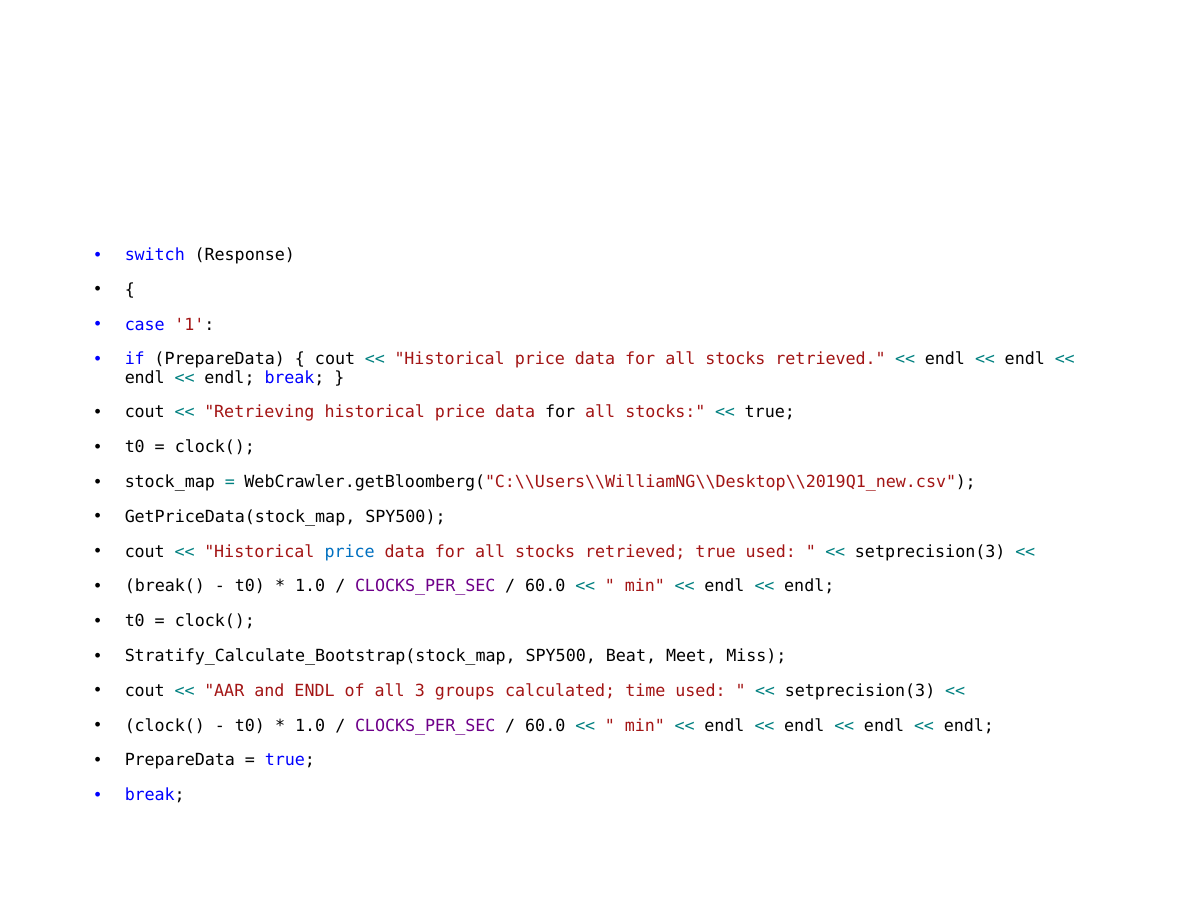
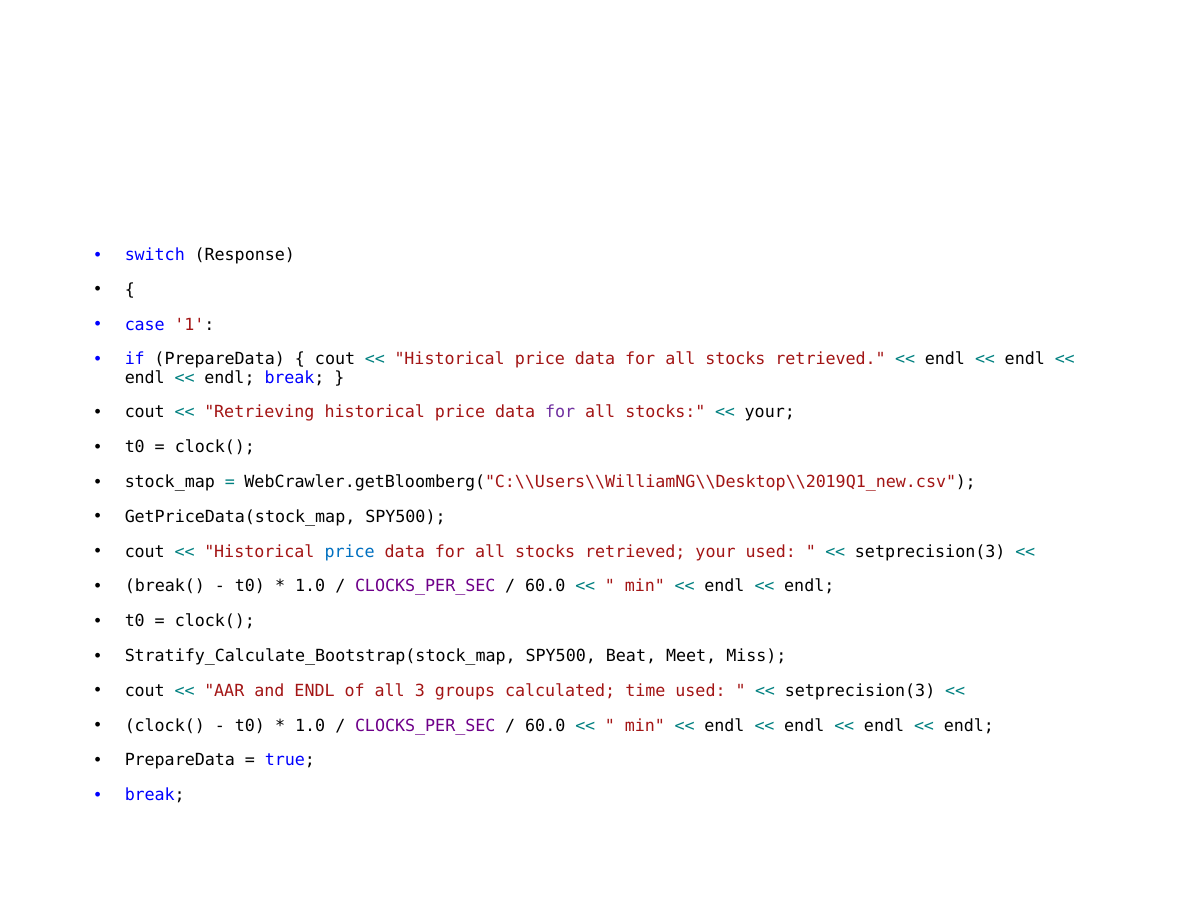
for colour: black -> purple (560, 412)
true: true -> your (770, 412)
retrieved true: true -> your (716, 552)
